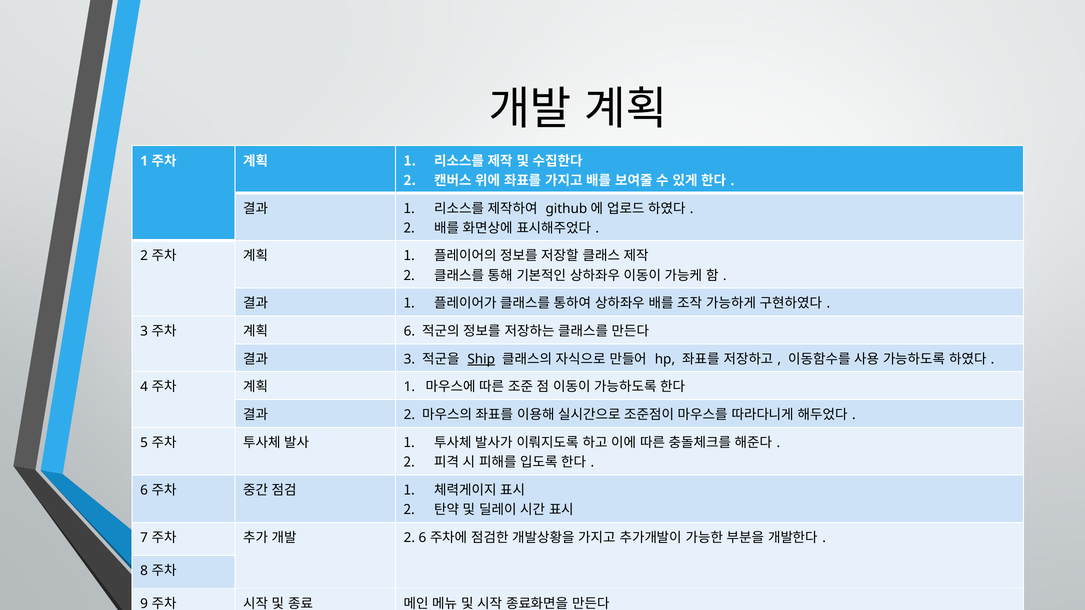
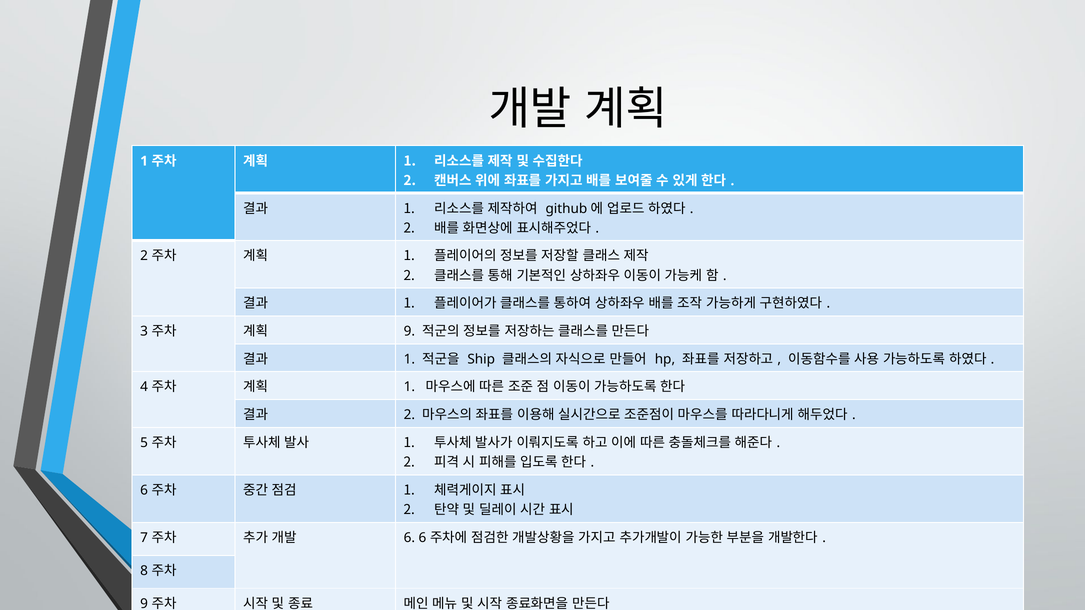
6: 6 -> 9 (409, 332)
3: 3 -> 1 (409, 359)
Ship underline: present -> none (481, 359)
2: 2 -> 6 (409, 538)
